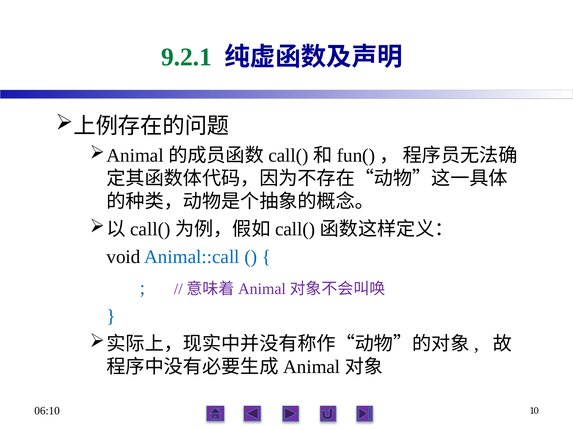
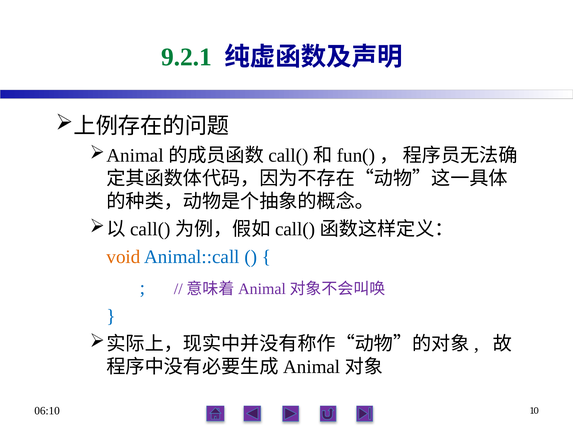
void colour: black -> orange (124, 257)
